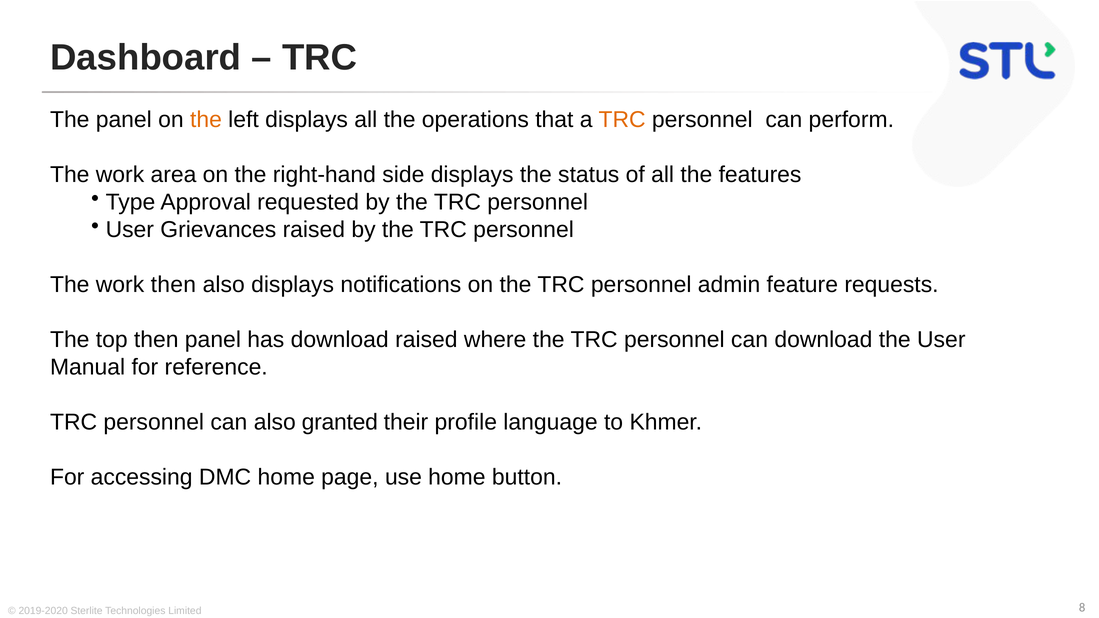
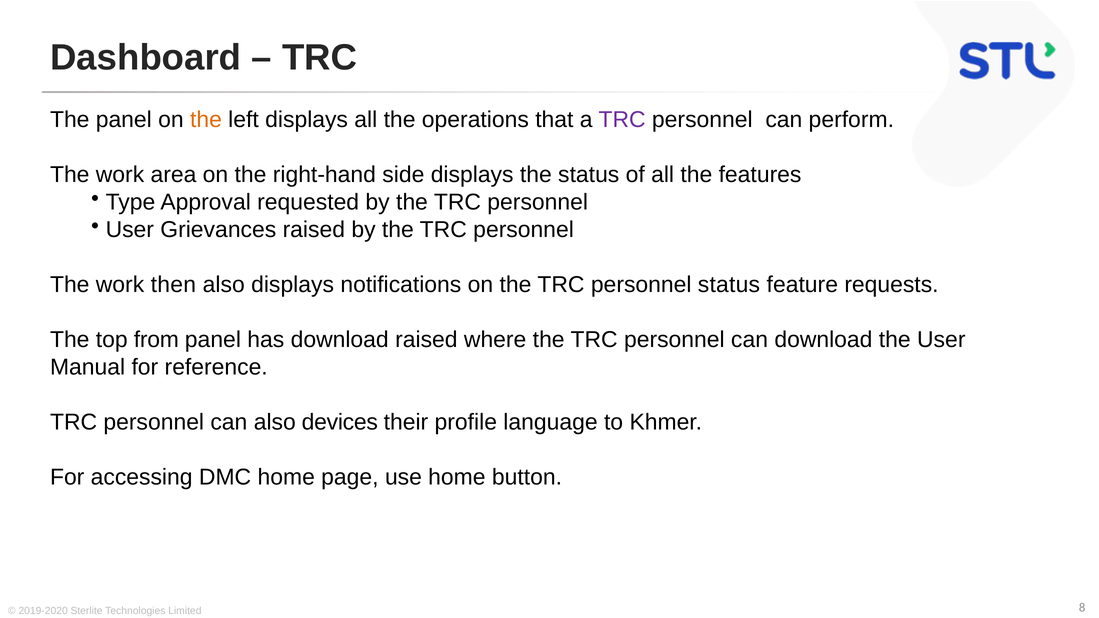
TRC colour: orange -> purple (622, 120)
personnel admin: admin -> status (729, 285)
top then: then -> from (156, 340)
granted: granted -> devices (340, 422)
